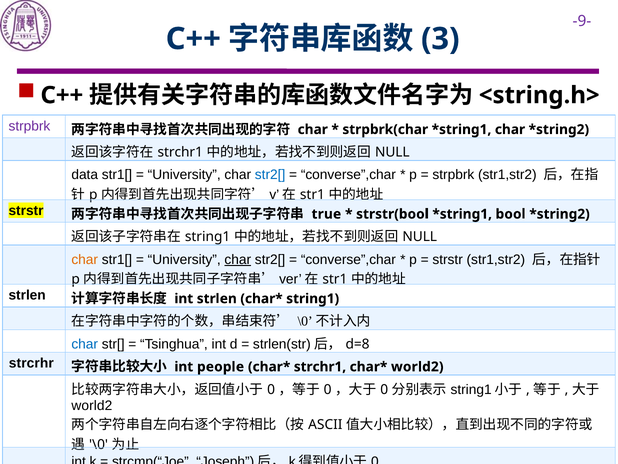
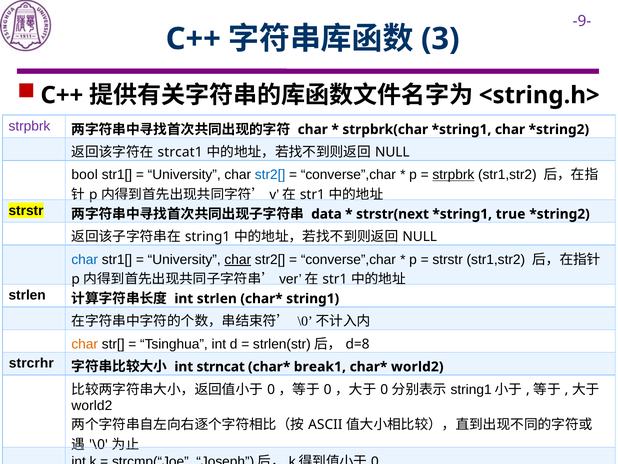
strchr1: strchr1 -> strcat1 (180, 152)
data: data -> bool (85, 175)
strpbrk underline: none -> present (453, 175)
true: true -> data (327, 214)
strstr(bool: strstr(bool -> strstr(next (392, 214)
bool: bool -> true (511, 214)
char colour: orange -> blue (85, 259)
char colour: blue -> orange (85, 344)
people: people -> strncat (221, 366)
strchr1: strchr1 -> break1 (320, 366)
